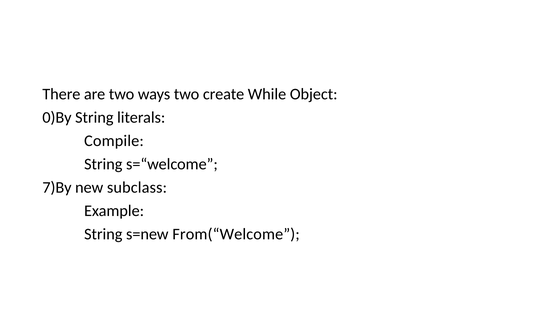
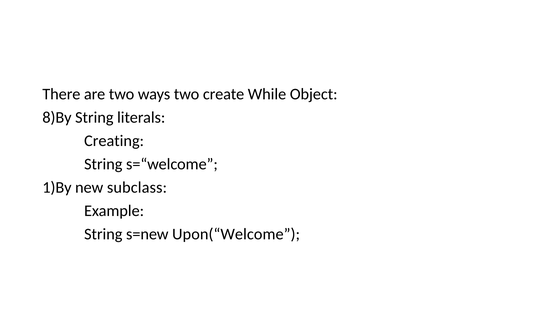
0)By: 0)By -> 8)By (57, 117)
Compile: Compile -> Creating (114, 141)
7)By: 7)By -> 1)By (57, 187)
From(“Welcome: From(“Welcome -> Upon(“Welcome (236, 234)
